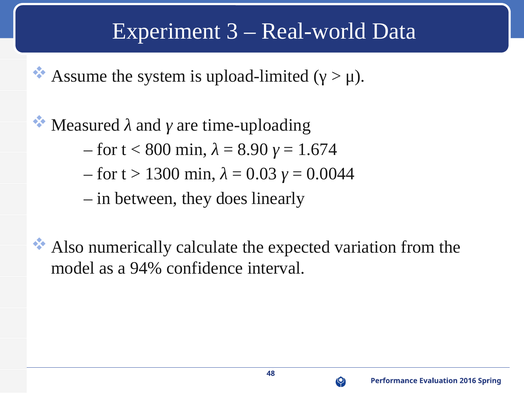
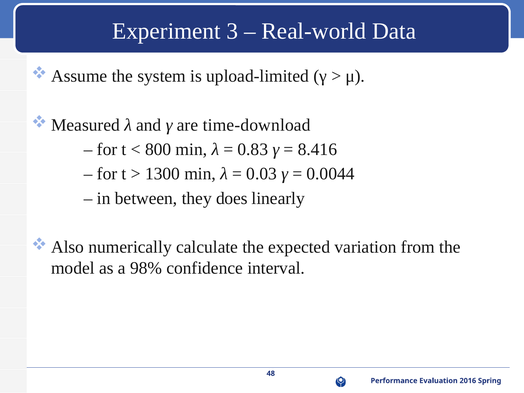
time-uploading: time-uploading -> time-download (257, 125)
8.90: 8.90 -> 0.83 (253, 149)
1.674: 1.674 -> 8.416 (317, 149)
94%: 94% -> 98% (146, 268)
